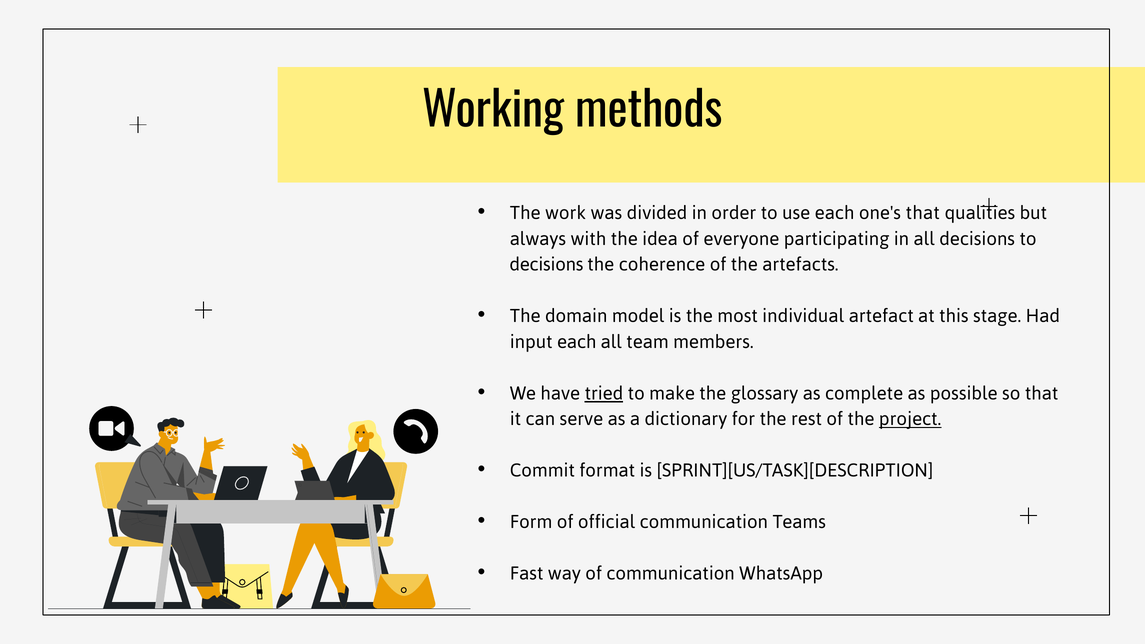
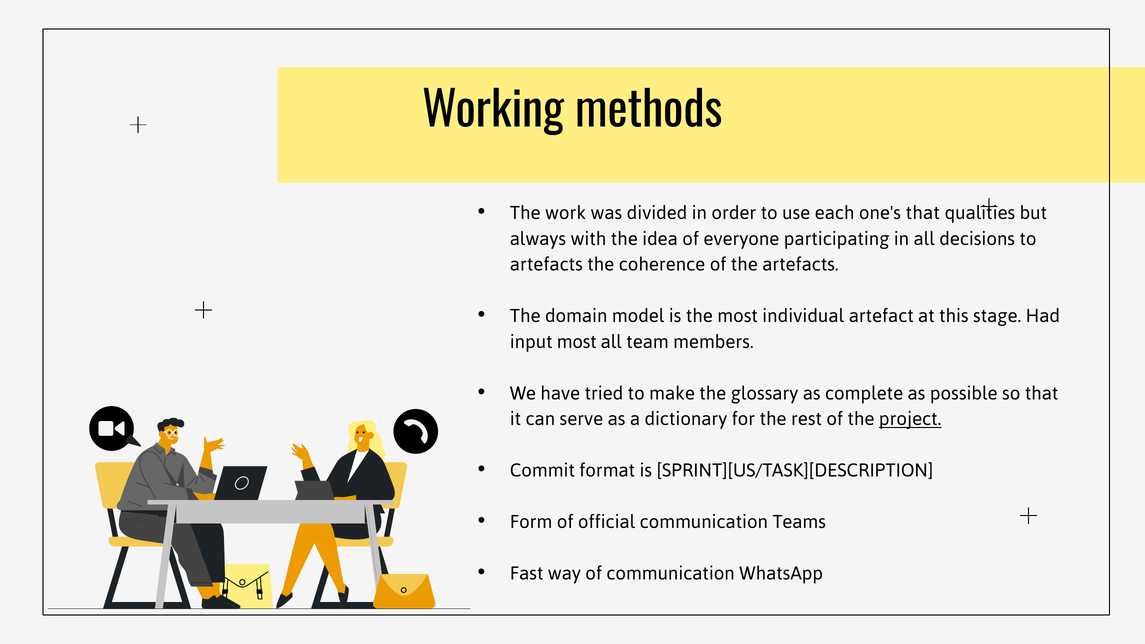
decisions: decisions -> artefacts (546, 264)
input each: each -> most (577, 341)
tried underline: present -> none (604, 393)
